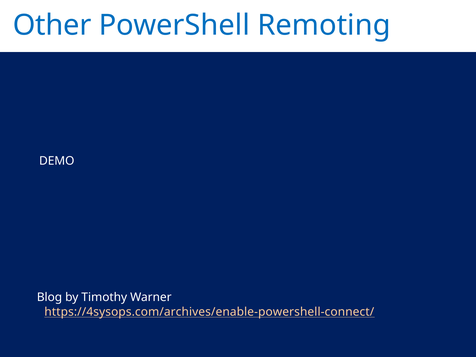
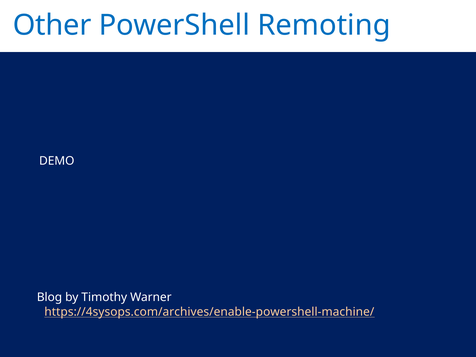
https://4sysops.com/archives/enable-powershell-connect/: https://4sysops.com/archives/enable-powershell-connect/ -> https://4sysops.com/archives/enable-powershell-machine/ (209, 312)
